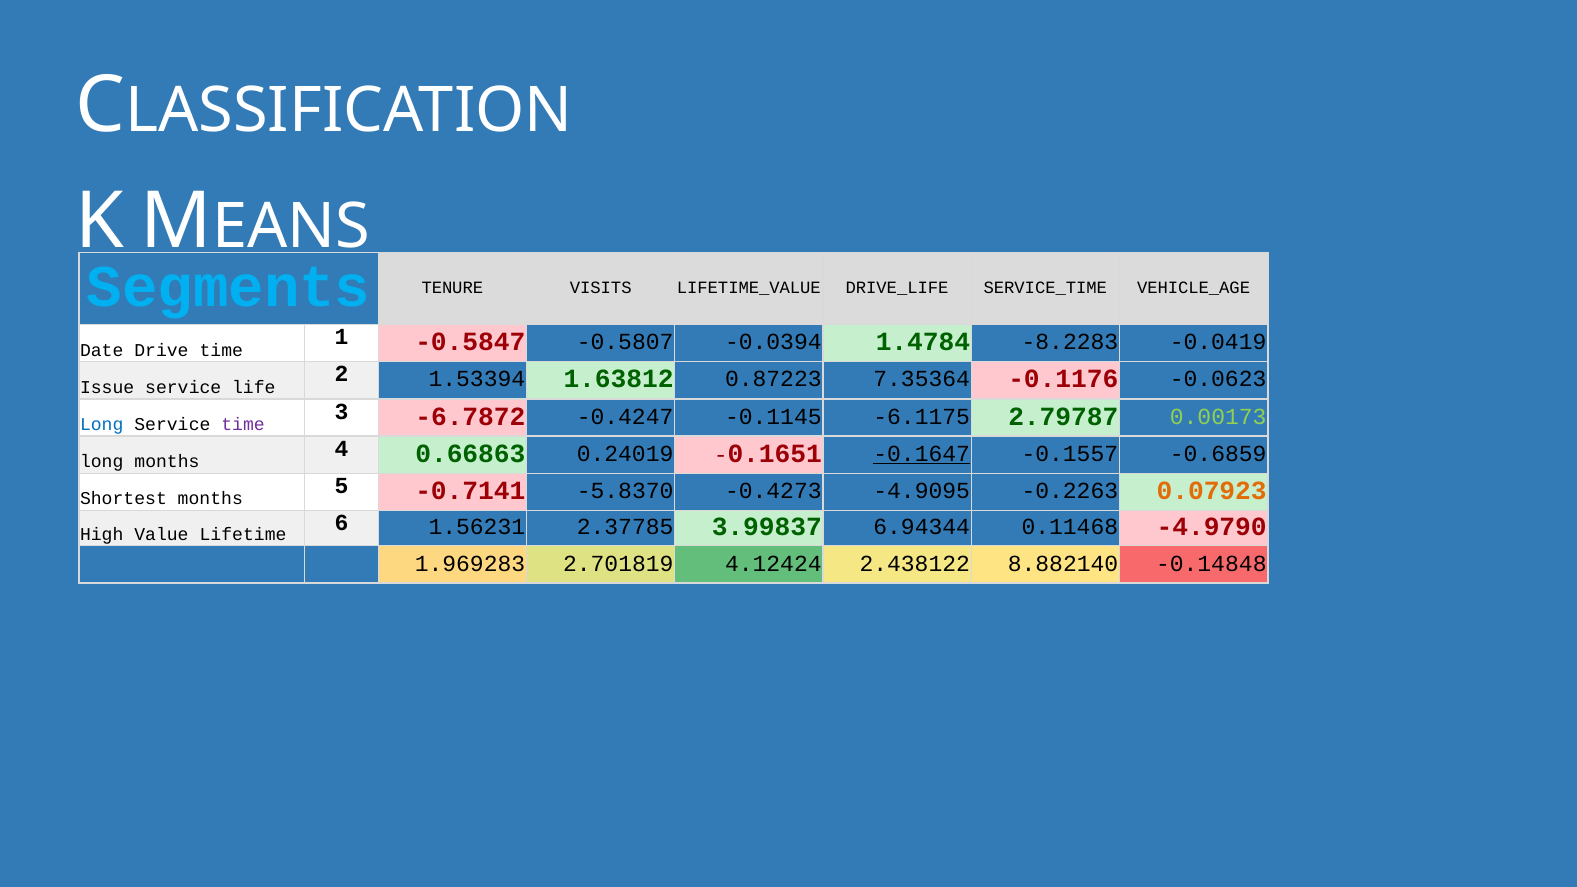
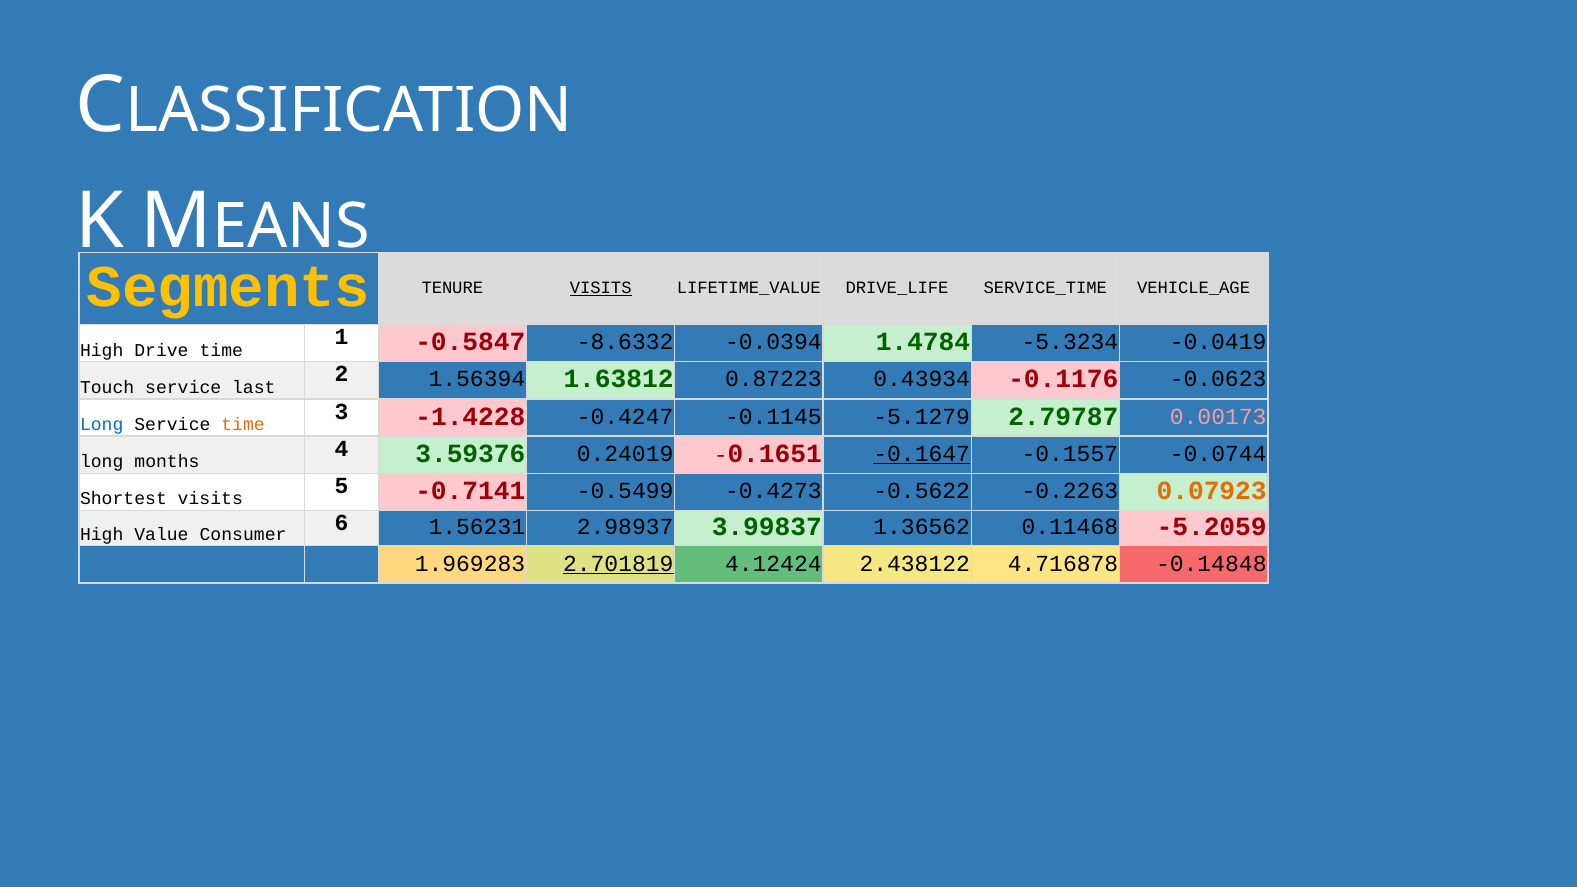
Segments colour: light blue -> yellow (229, 287)
VISITS underline: none -> present (601, 288)
-0.5807: -0.5807 -> -8.6332 (625, 342)
-8.2283: -8.2283 -> -5.3234 (1070, 342)
Date: Date -> High (102, 350)
1.53394: 1.53394 -> 1.56394 (477, 379)
7.35364: 7.35364 -> 0.43934 (922, 379)
Issue: Issue -> Touch (107, 387)
life: life -> last (254, 387)
-6.7872: -6.7872 -> -1.4228 (470, 416)
-6.1175: -6.1175 -> -5.1279 (922, 417)
0.00173 colour: light green -> pink (1218, 417)
time colour: purple -> orange (243, 425)
0.66863: 0.66863 -> 3.59376 (470, 454)
-0.6859: -0.6859 -> -0.0744 (1218, 454)
-5.8370: -5.8370 -> -0.5499 (625, 491)
-4.9095: -4.9095 -> -0.5622 (922, 491)
Shortest months: months -> visits (210, 499)
Lifetime: Lifetime -> Consumer (243, 534)
2.37785: 2.37785 -> 2.98937 (625, 527)
6.94344: 6.94344 -> 1.36562 (922, 527)
-4.9790: -4.9790 -> -5.2059 (1212, 527)
2.701819 underline: none -> present (618, 564)
8.882140: 8.882140 -> 4.716878 (1063, 564)
